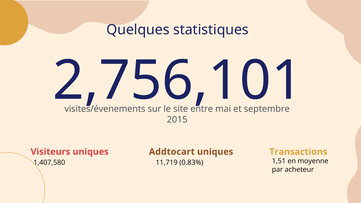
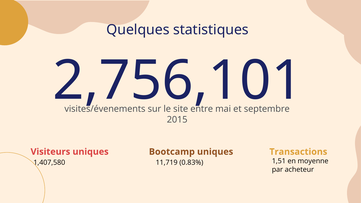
Addtocart: Addtocart -> Bootcamp (172, 152)
